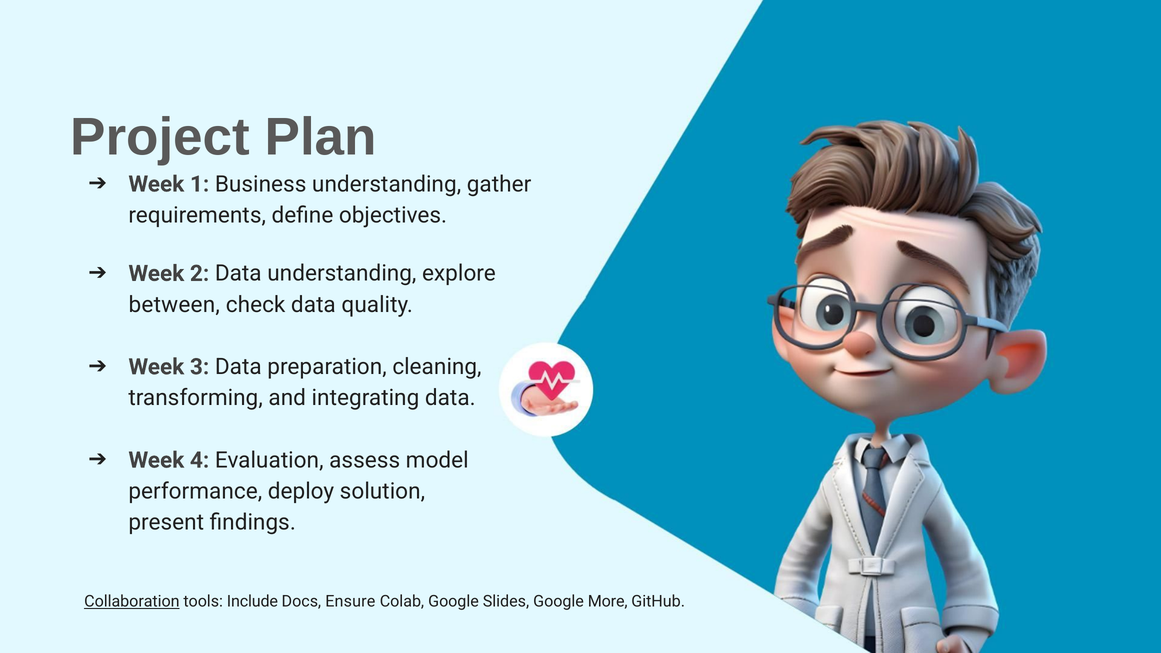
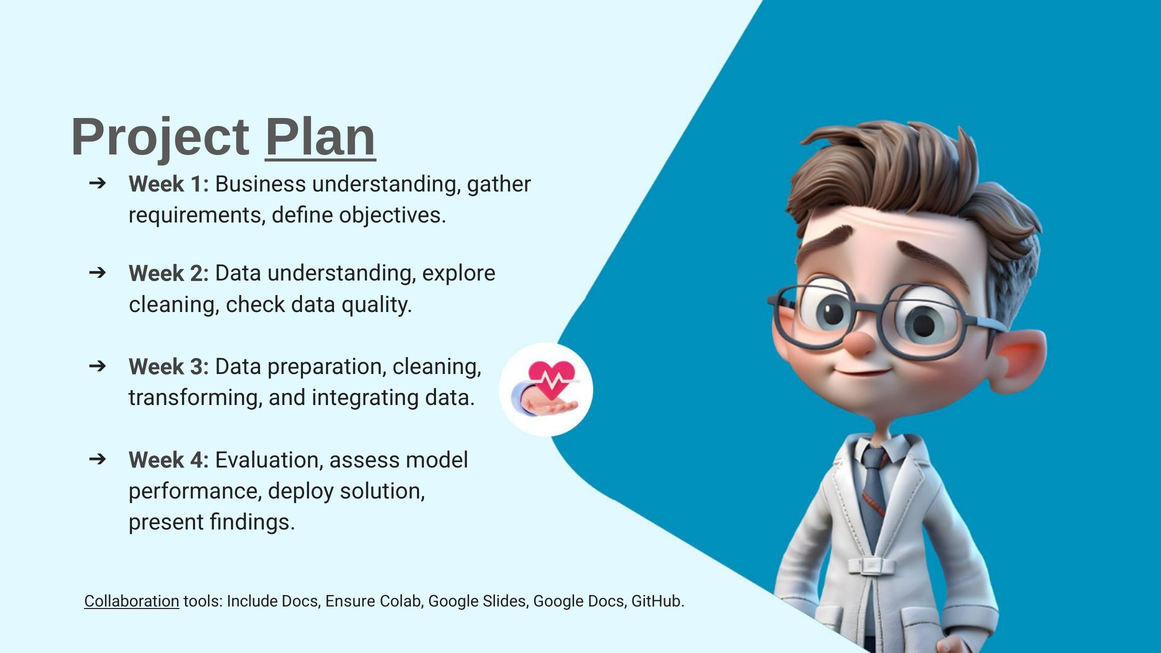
Plan underline: none -> present (321, 137)
between: between -> cleaning (174, 305)
Google More: More -> Docs (608, 602)
